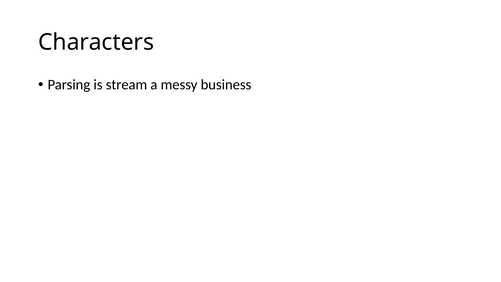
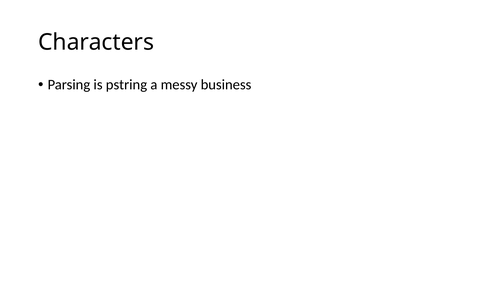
stream: stream -> pstring (126, 85)
